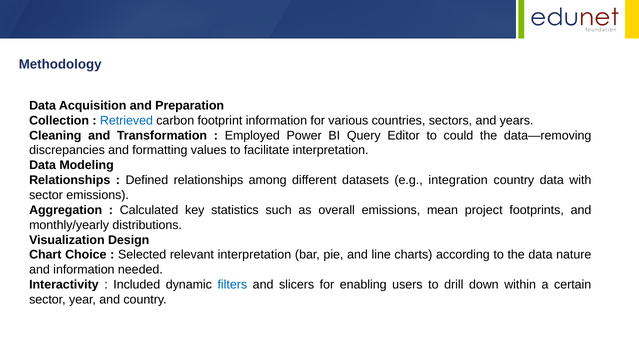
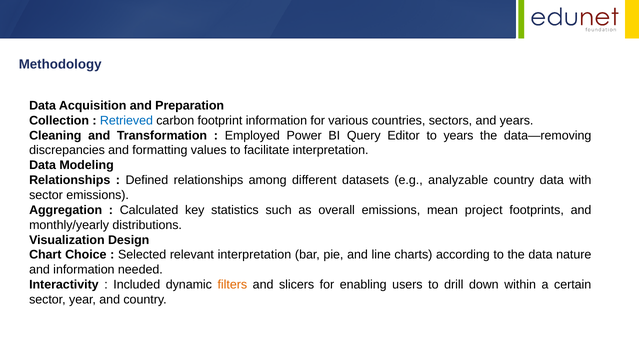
to could: could -> years (458, 135)
integration: integration -> analyzable (458, 180)
filters colour: blue -> orange (232, 284)
